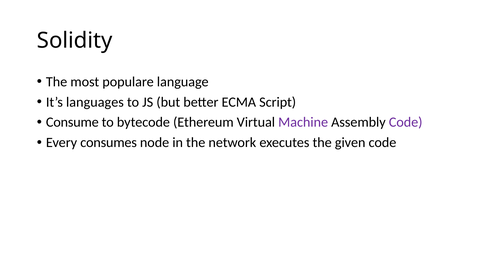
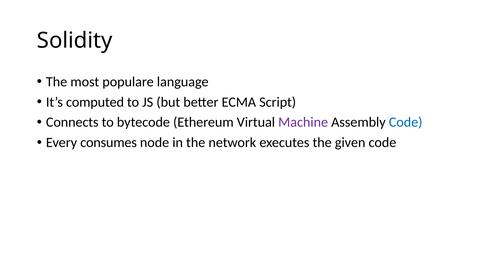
languages: languages -> computed (95, 102)
Consume: Consume -> Connects (72, 122)
Code colour: purple -> blue (406, 122)
